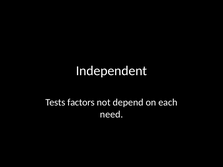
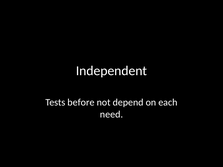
factors: factors -> before (81, 103)
